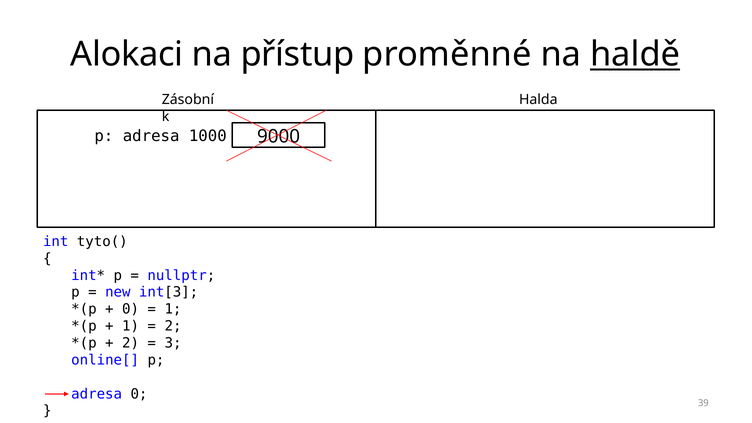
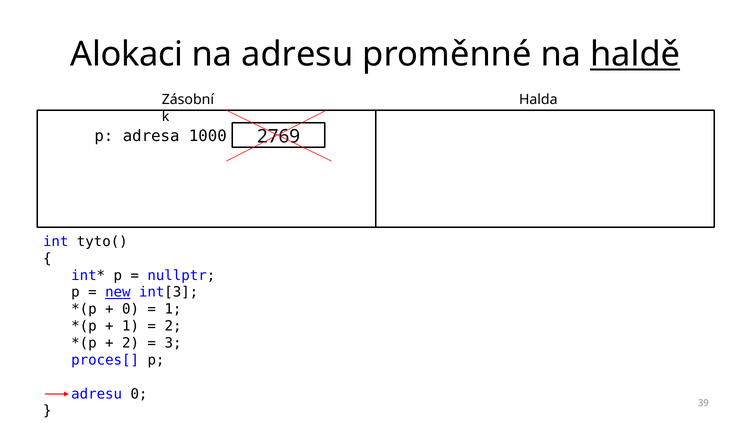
na přístup: přístup -> adresu (297, 55)
9000: 9000 -> 2769 (279, 136)
new underline: none -> present (118, 292)
online[: online[ -> proces[ (105, 360)
adresa: adresa -> adresu (97, 394)
